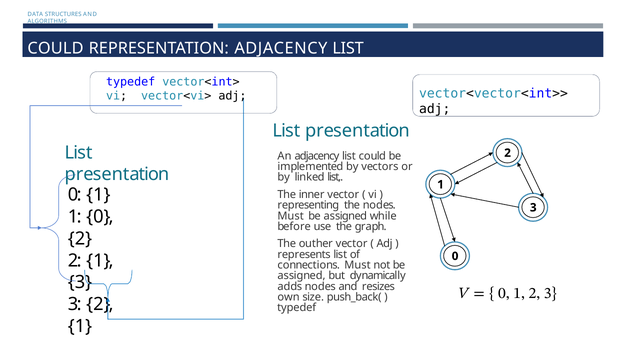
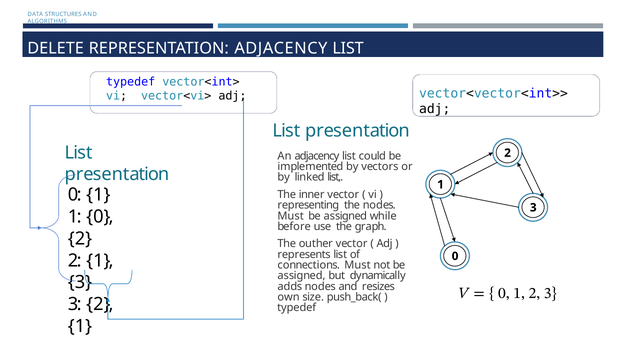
COULD: COULD -> DELETE (56, 48)
